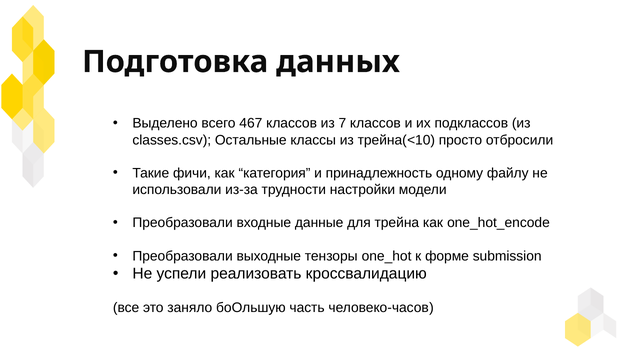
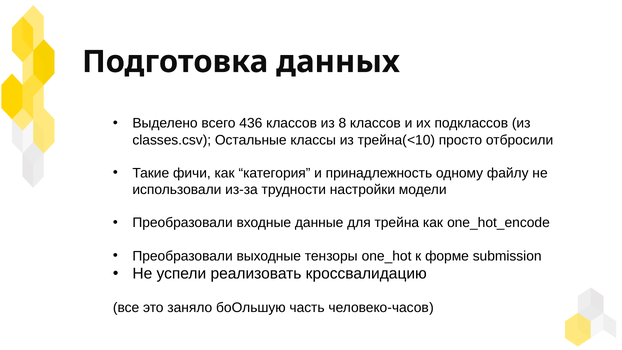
467: 467 -> 436 (251, 123)
7: 7 -> 8 (342, 123)
